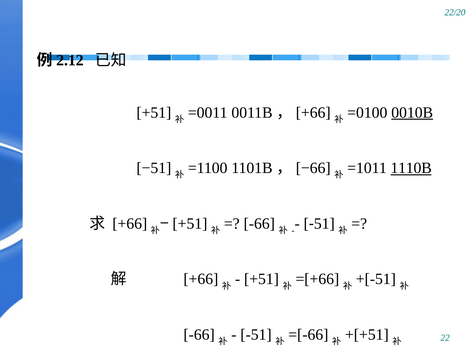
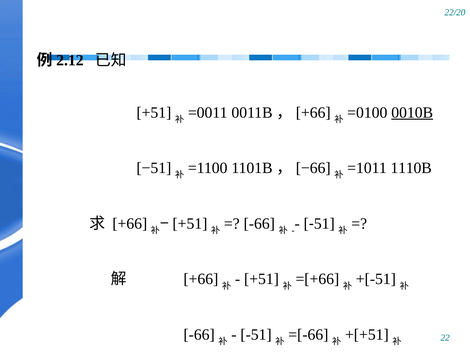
1110B underline: present -> none (411, 168)
